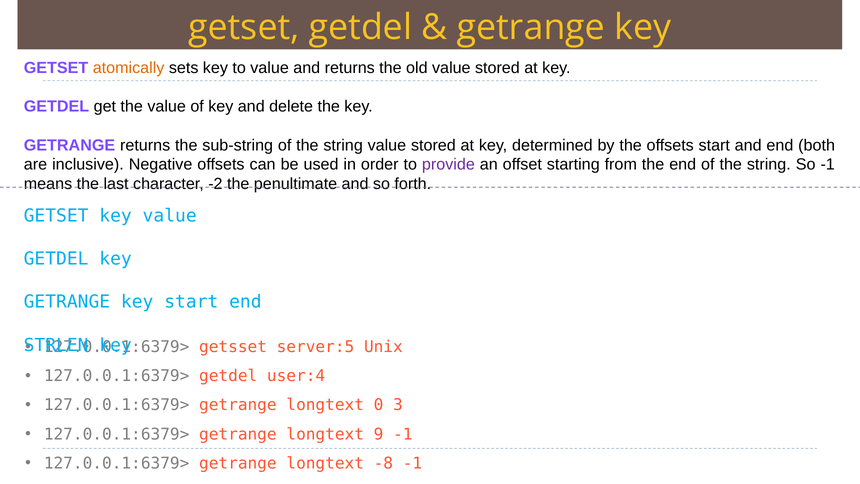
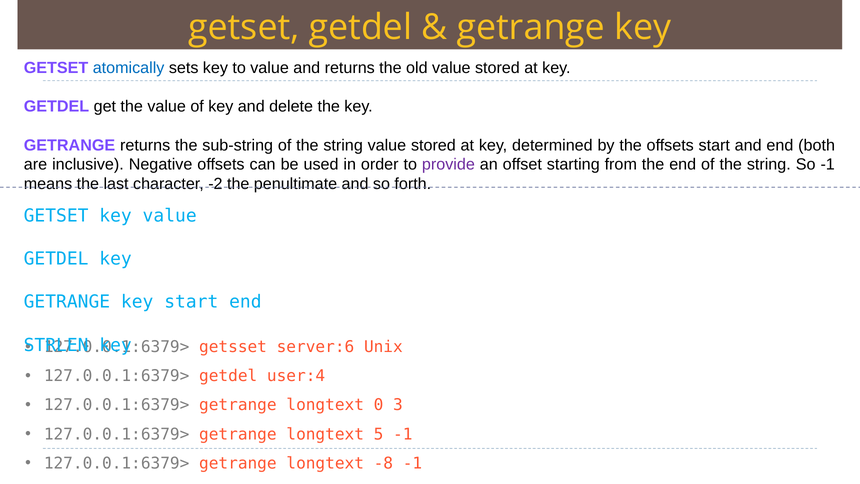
atomically colour: orange -> blue (129, 68)
server:5: server:5 -> server:6 (315, 347)
9: 9 -> 5 (379, 434)
